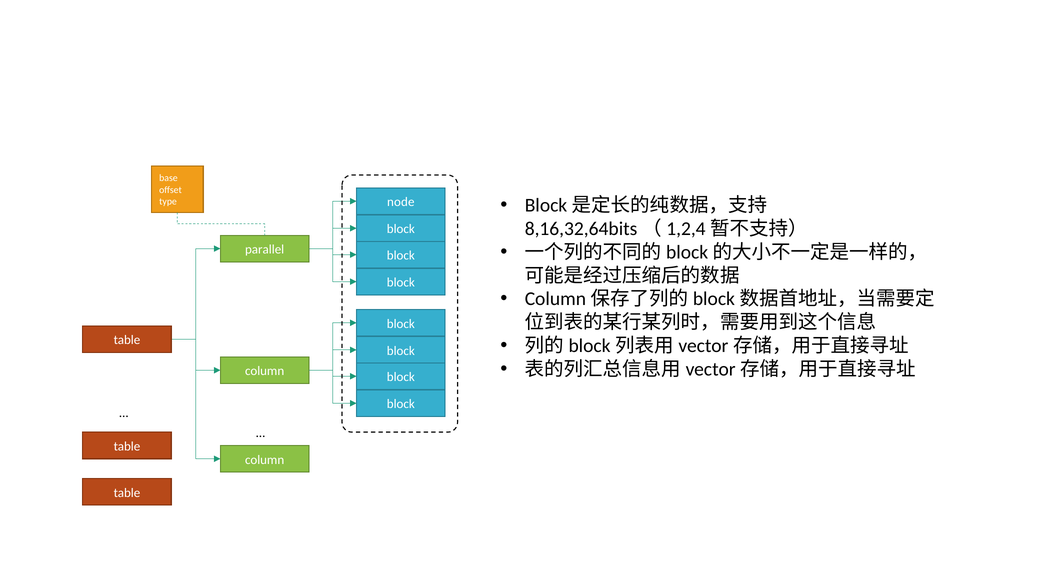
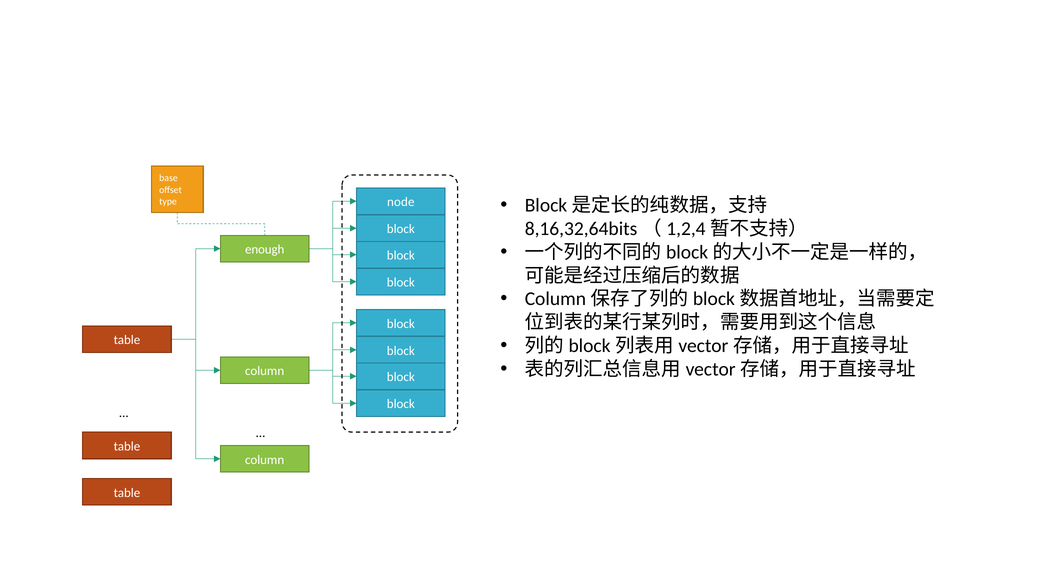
parallel: parallel -> enough (265, 249)
